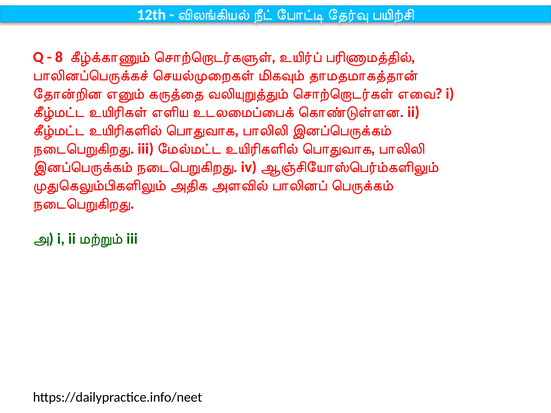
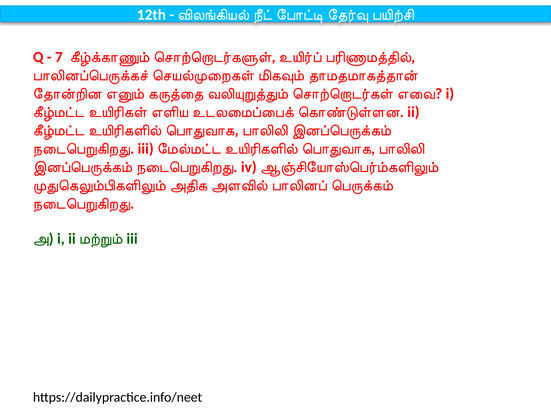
8: 8 -> 7 (59, 57)
